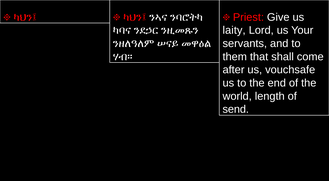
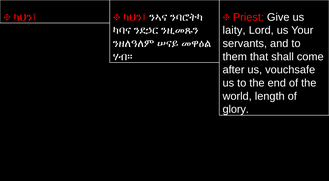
send: send -> glory (236, 109)
